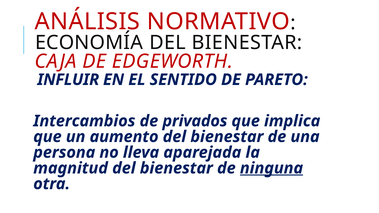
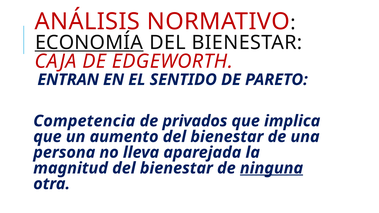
ECONOMÍA underline: none -> present (89, 43)
INFLUIR: INFLUIR -> ENTRAN (68, 80)
Intercambios: Intercambios -> Competencia (84, 121)
